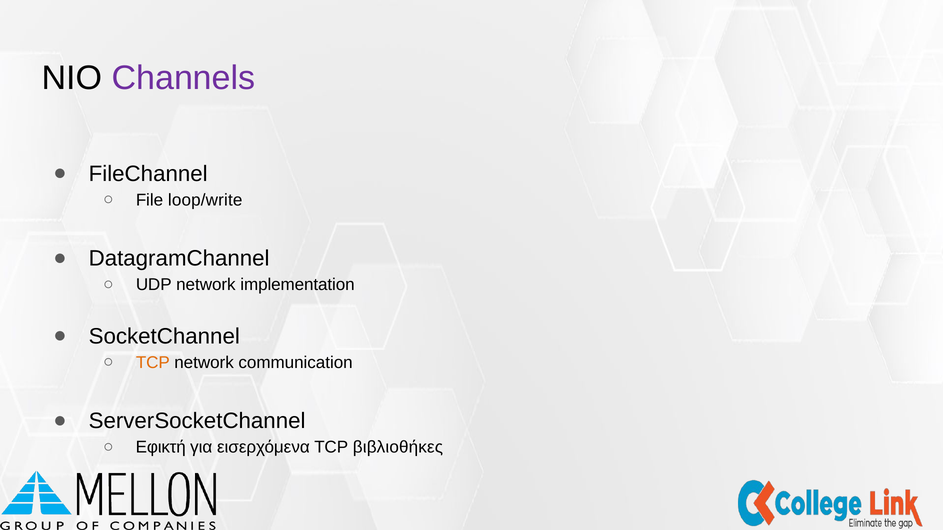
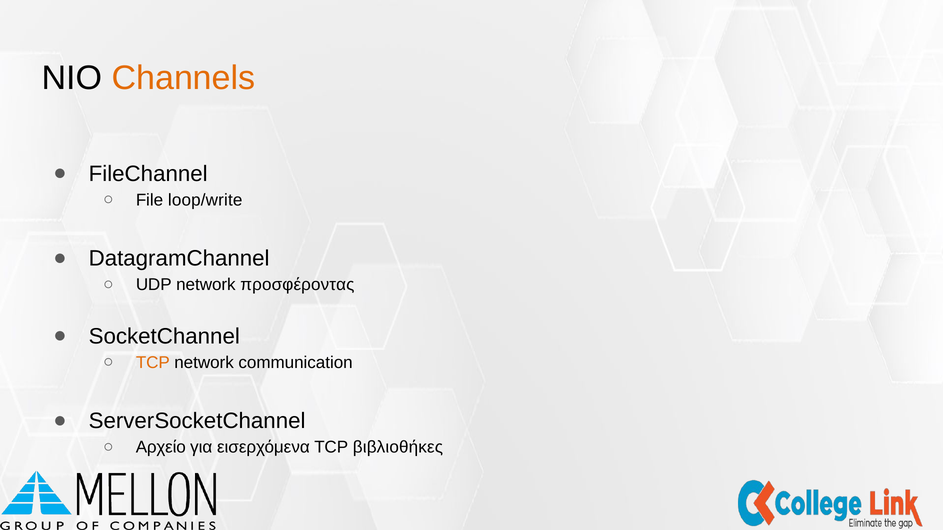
Channels colour: purple -> orange (183, 78)
implementation: implementation -> προσφέροντας (297, 285)
Εφικτή: Εφικτή -> Αρχείο (161, 448)
